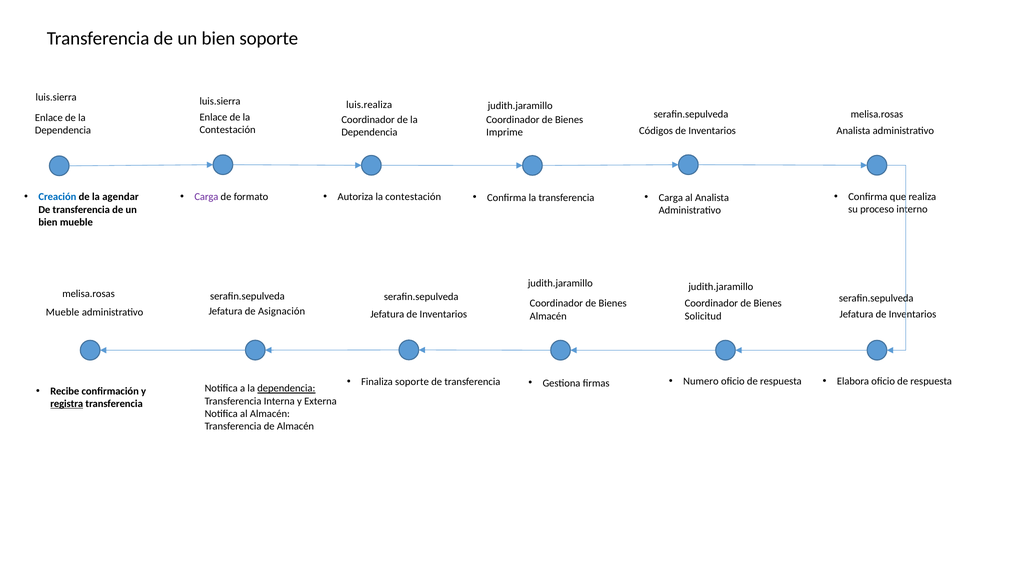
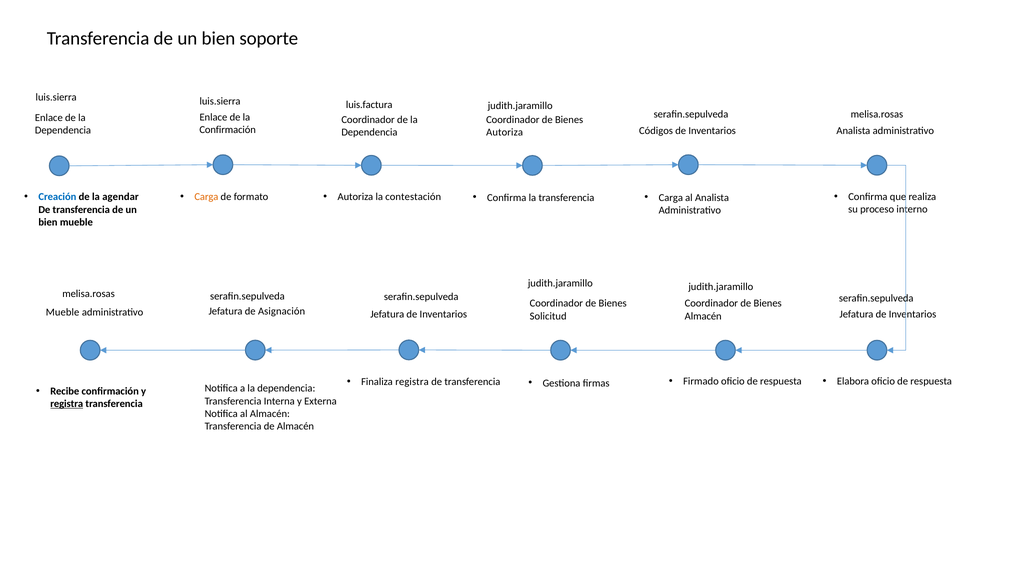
luis.realiza: luis.realiza -> luis.factura (369, 105)
Contestación: Contestación -> Confirmación (228, 130)
Imprime: Imprime -> Autoriza (505, 132)
Carga colour: purple -> orange (206, 197)
Almacén: Almacén -> Solicitud (548, 316)
Solicitud: Solicitud -> Almacén (703, 316)
Numero: Numero -> Firmado (701, 381)
Finaliza soporte: soporte -> registra (412, 382)
dependencia underline: present -> none (286, 388)
